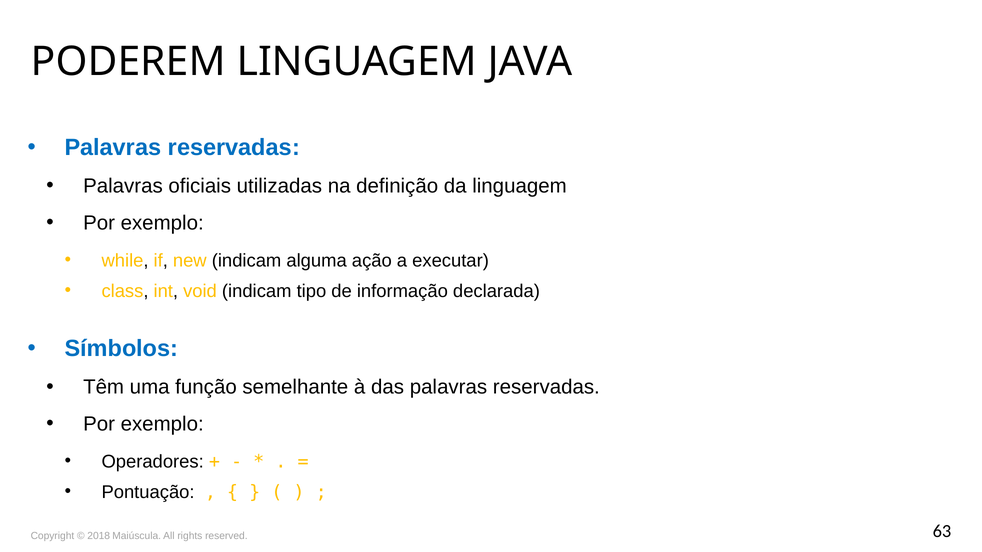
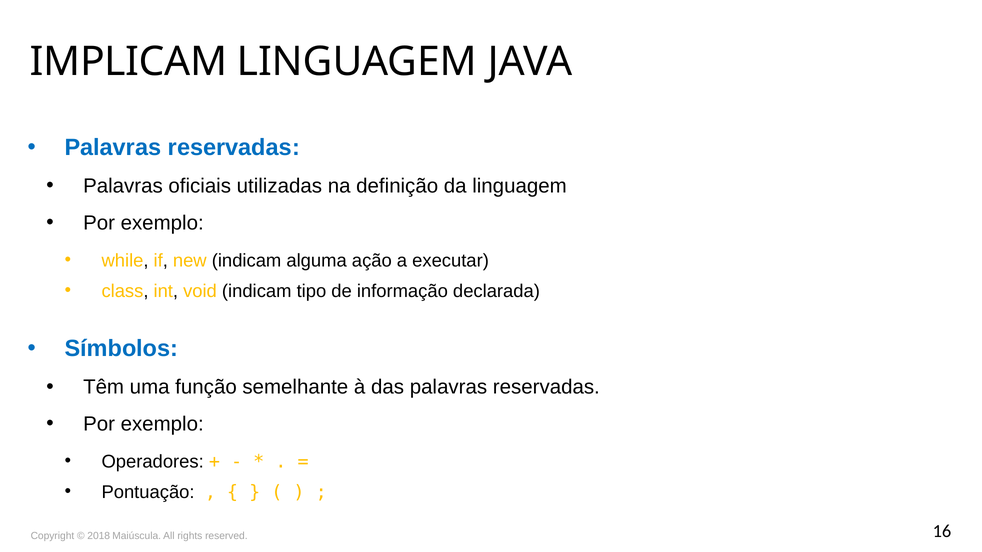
PODEREM: PODEREM -> IMPLICAM (129, 62)
63: 63 -> 16 (942, 532)
